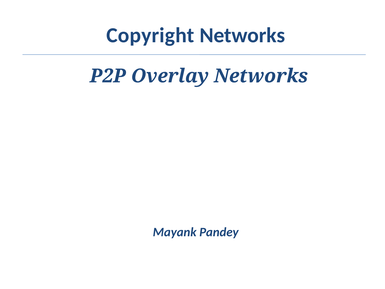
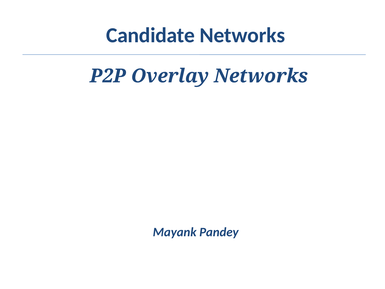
Copyright: Copyright -> Candidate (151, 35)
